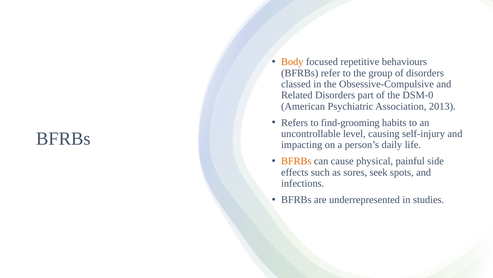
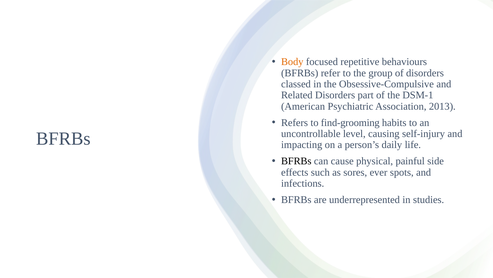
DSM-0: DSM-0 -> DSM-1 (418, 95)
BFRBs colour: orange -> black (296, 161)
seek: seek -> ever (379, 172)
